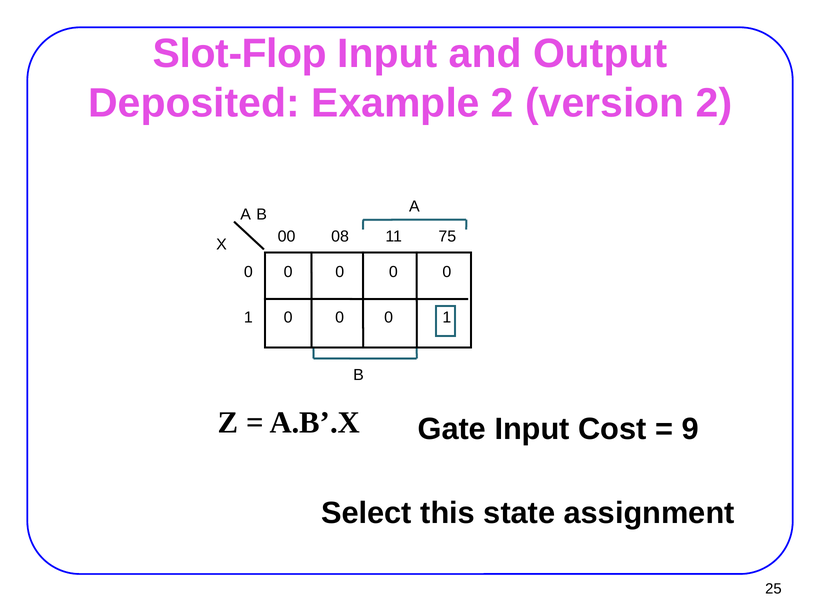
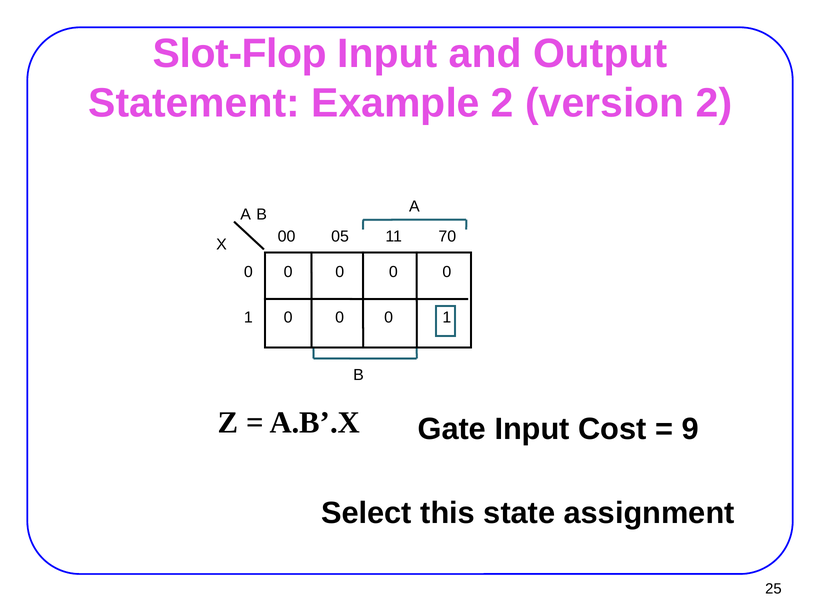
Deposited: Deposited -> Statement (194, 103)
08: 08 -> 05 (340, 236)
75: 75 -> 70 (447, 236)
